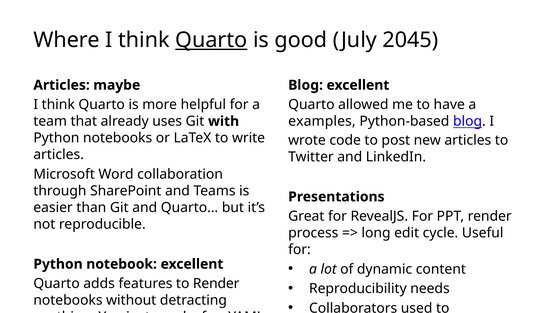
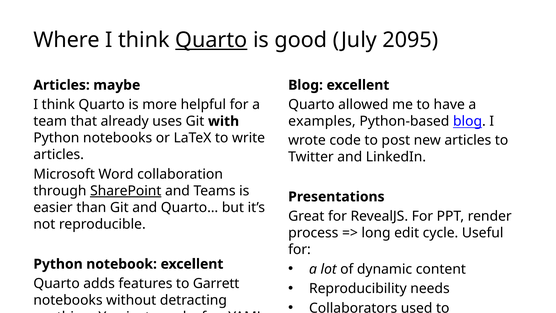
2045: 2045 -> 2095 (410, 40)
SharePoint underline: none -> present (126, 191)
to Render: Render -> Garrett (216, 283)
